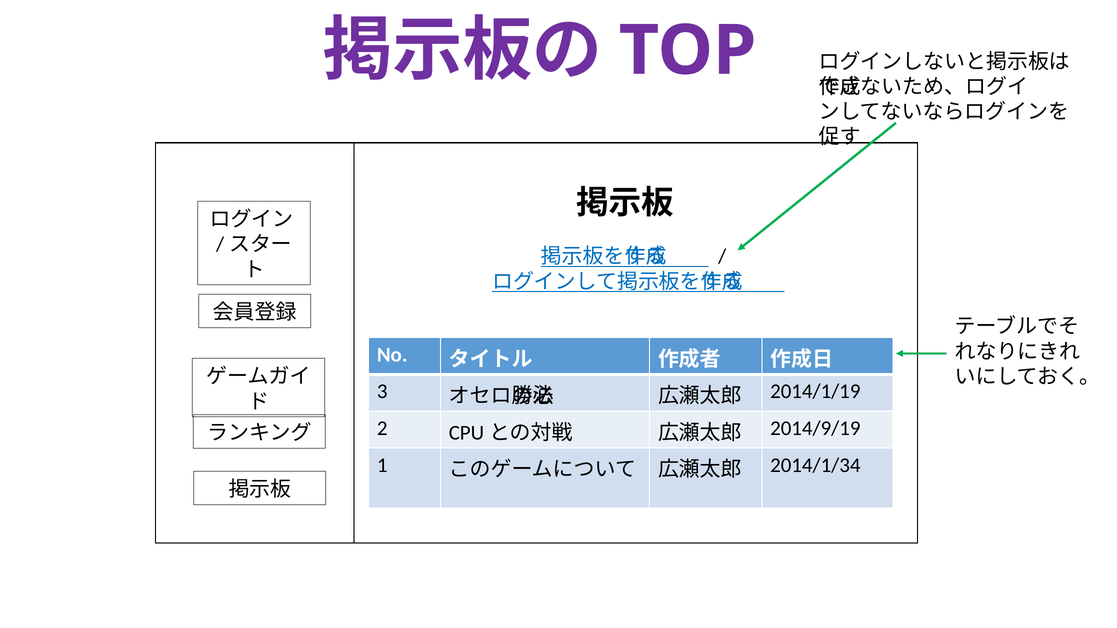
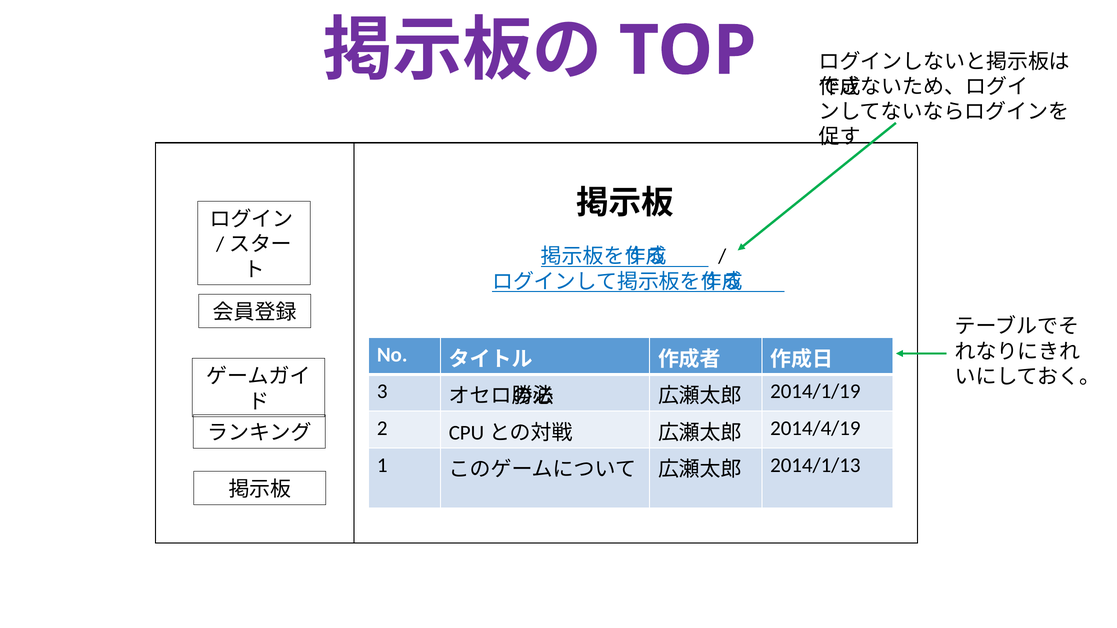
2014/9/19: 2014/9/19 -> 2014/4/19 (815, 429)
2014/1/34: 2014/1/34 -> 2014/1/13 (815, 465)
